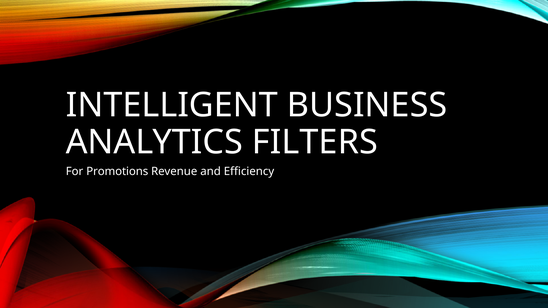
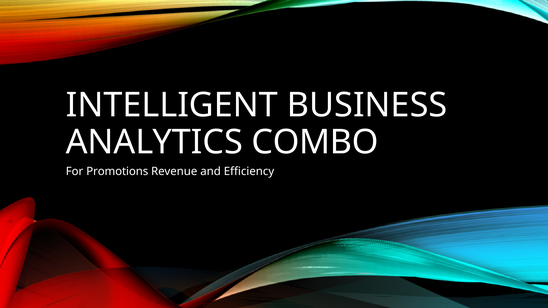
FILTERS: FILTERS -> COMBO (315, 142)
